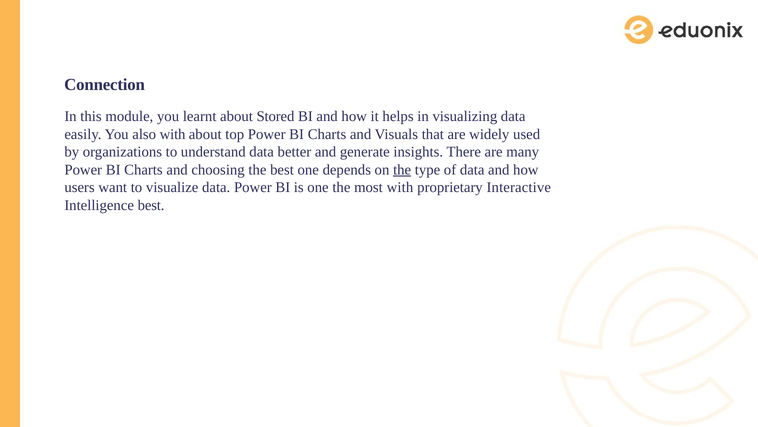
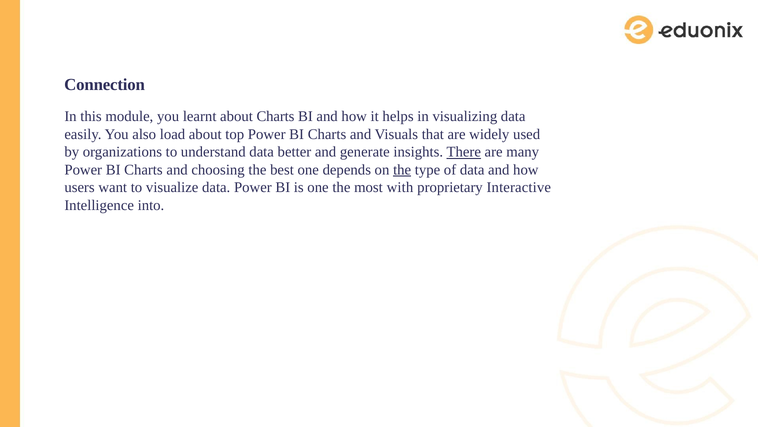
about Stored: Stored -> Charts (275, 116)
also with: with -> load (173, 134)
There underline: none -> present (464, 152)
Intelligence best: best -> into (151, 205)
